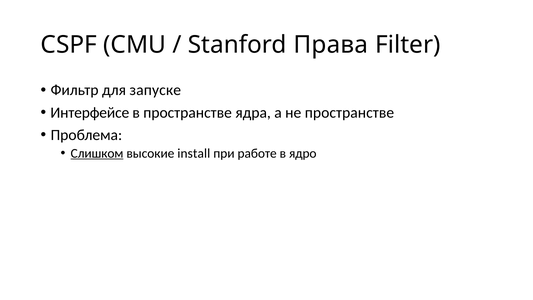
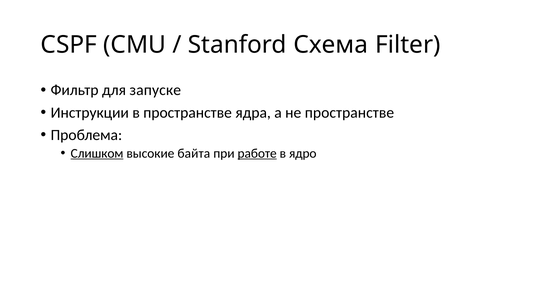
Права: Права -> Схема (331, 45)
Интерфейсе: Интерфейсе -> Инструкции (90, 112)
install: install -> байта (194, 153)
работе underline: none -> present (257, 153)
